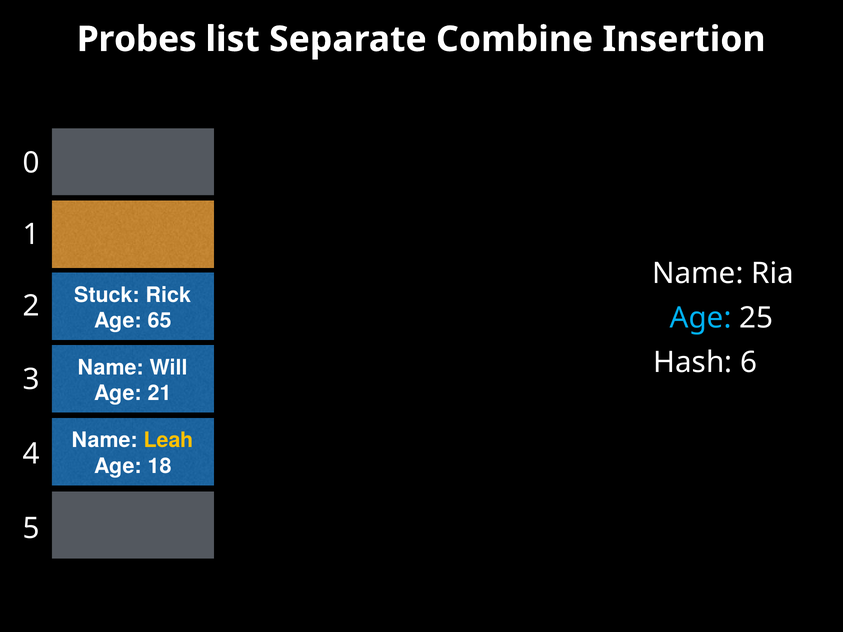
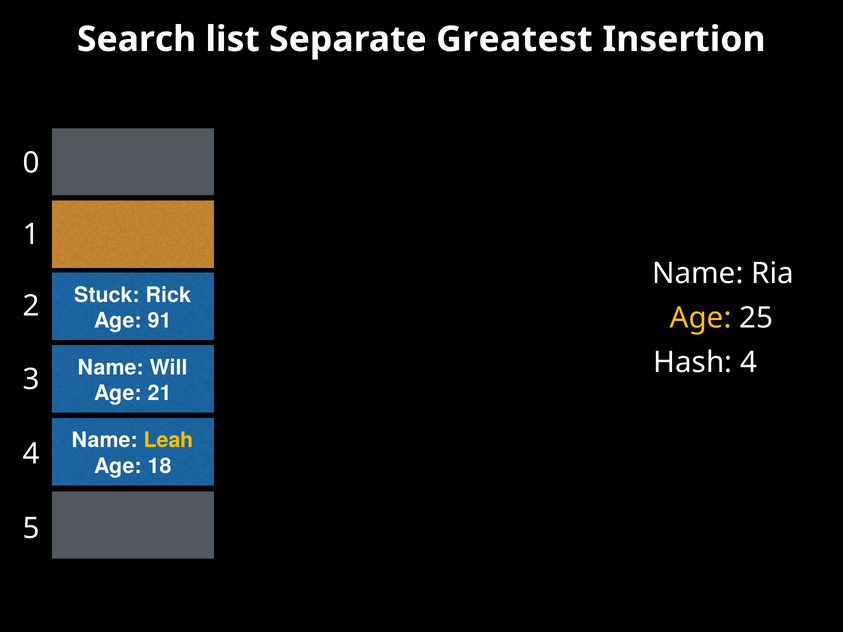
Probes: Probes -> Search (137, 39)
Combine: Combine -> Greatest (514, 39)
Age colour: light blue -> yellow (701, 318)
65: 65 -> 91 (160, 321)
Hash 6: 6 -> 4 (749, 363)
